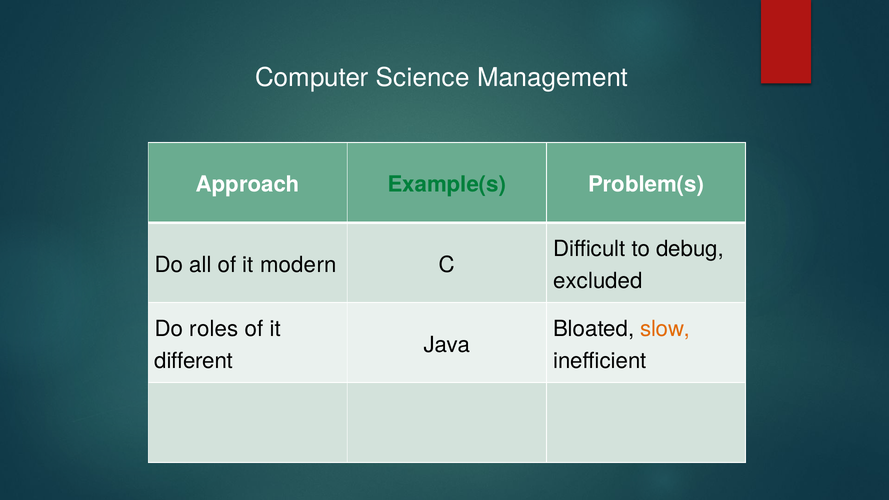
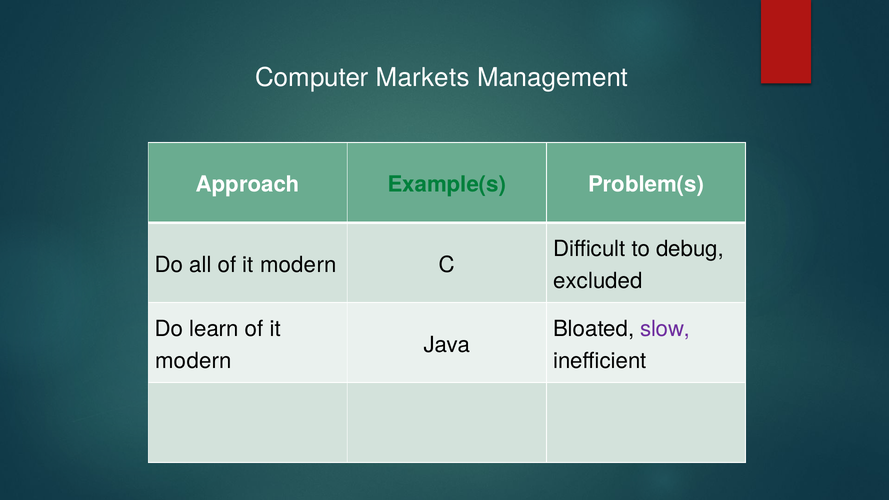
Science: Science -> Markets (423, 77)
roles: roles -> learn (214, 329)
slow colour: orange -> purple (665, 329)
different: different -> modern (193, 361)
